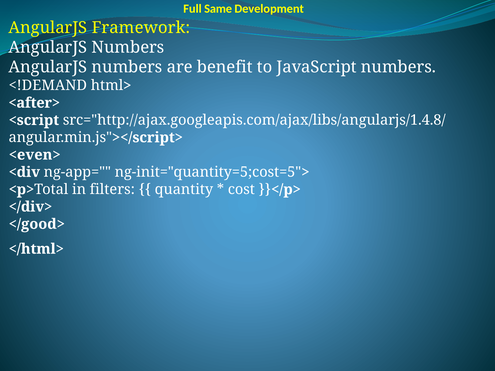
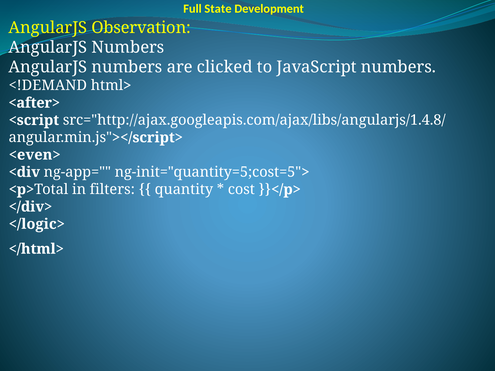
Same: Same -> State (218, 9)
Framework: Framework -> Observation (141, 28)
benefit: benefit -> clicked (225, 67)
</good>: </good> -> </logic> (37, 224)
